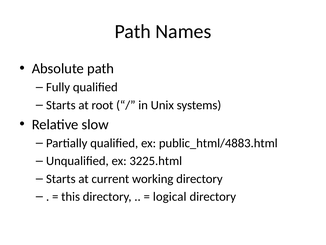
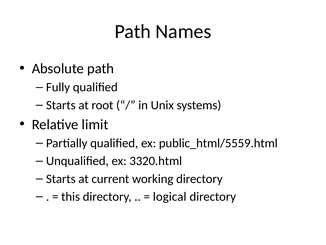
slow: slow -> limit (95, 124)
public_html/4883.html: public_html/4883.html -> public_html/5559.html (218, 143)
3225.html: 3225.html -> 3320.html (156, 161)
